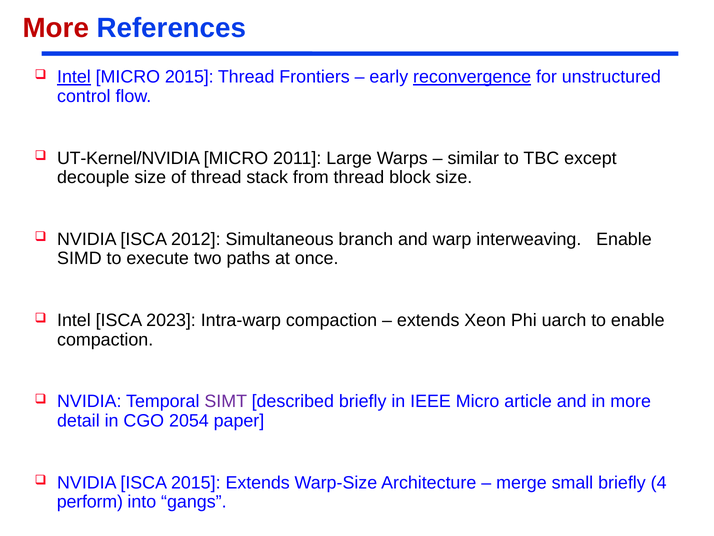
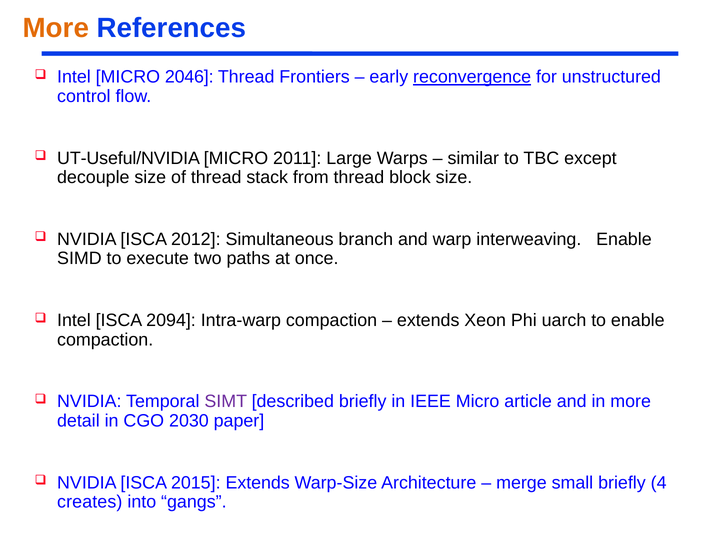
More colour: red -> orange (56, 28)
Intel underline: present -> none (74, 77)
MICRO 2015: 2015 -> 2046 (189, 77)
UT-Kernel/NVIDIA: UT-Kernel/NVIDIA -> UT-Useful/NVIDIA (129, 158)
2023: 2023 -> 2094 (171, 320)
2054: 2054 -> 2030 (189, 420)
perform: perform -> creates (90, 501)
